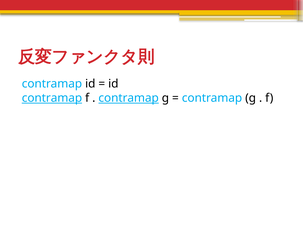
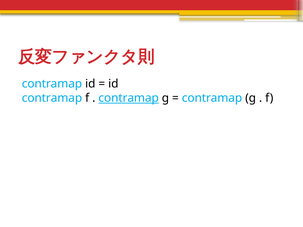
contramap underline: present -> none (52, 98)
